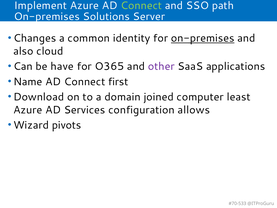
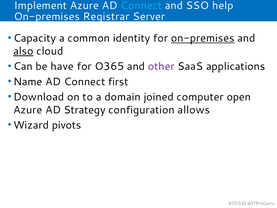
Connect colour: light green -> light blue (141, 5)
path: path -> help (223, 5)
Solutions: Solutions -> Registrar (106, 16)
Changes: Changes -> Capacity (35, 38)
also underline: none -> present (23, 51)
least: least -> open (239, 97)
Services: Services -> Strategy (85, 110)
